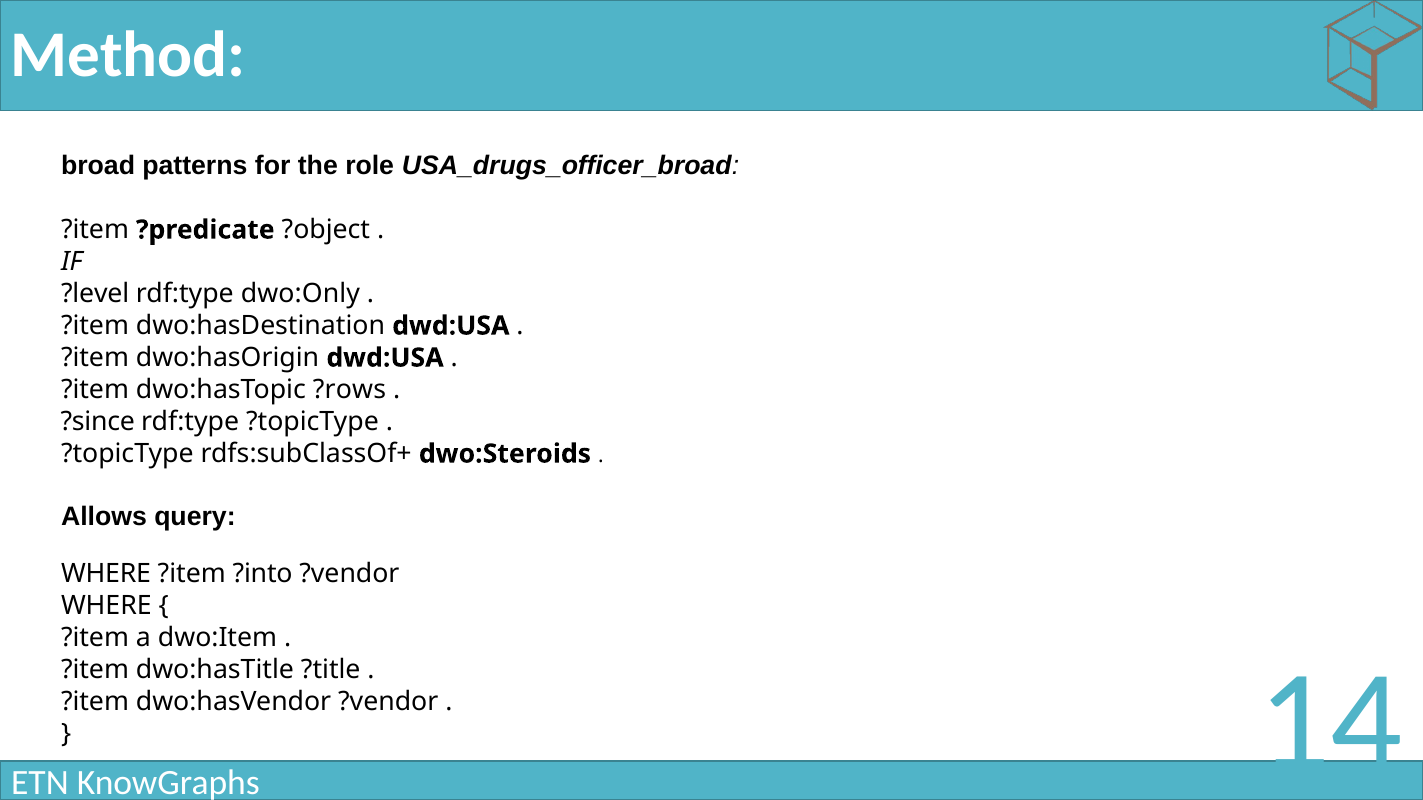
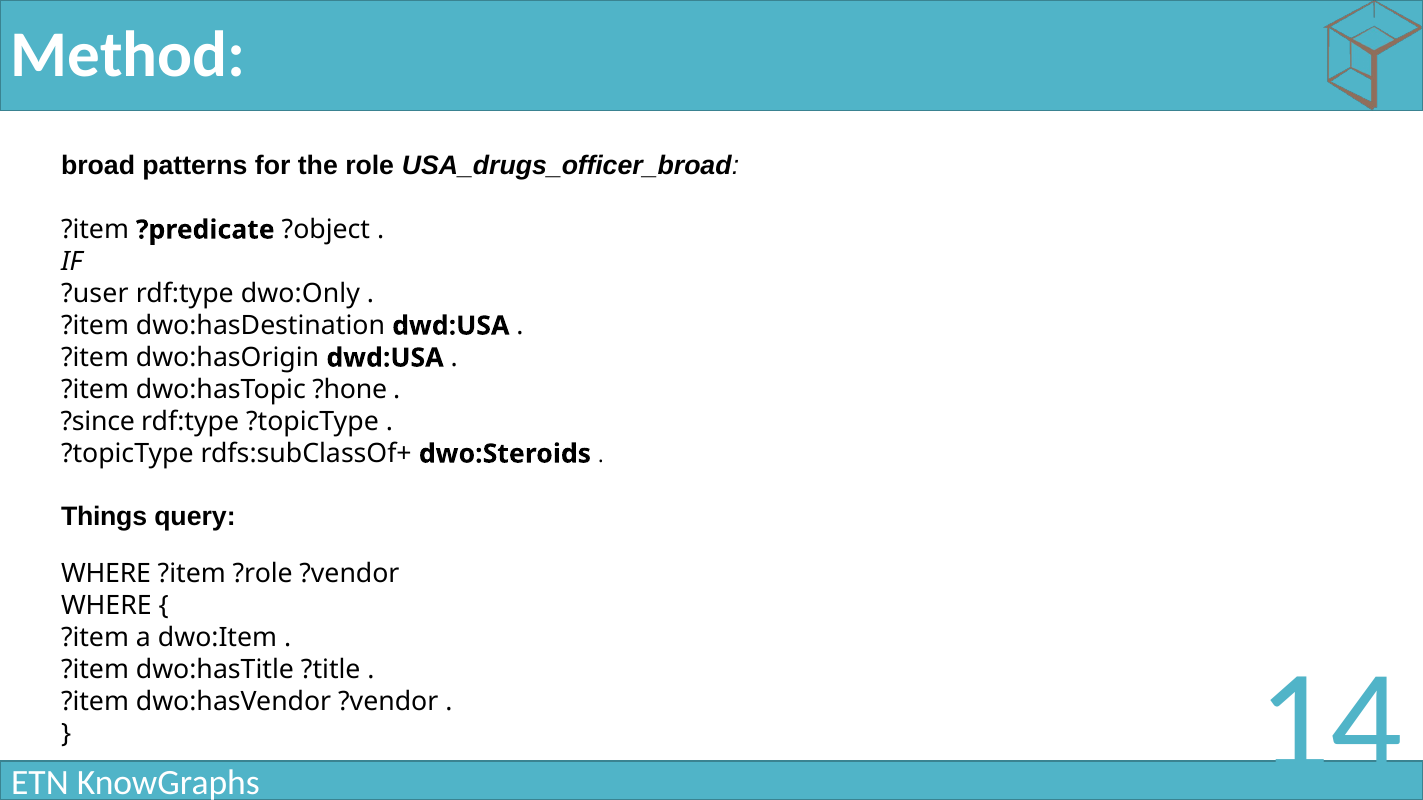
?level: ?level -> ?user (95, 294)
?rows: ?rows -> ?hone (350, 390)
Allows: Allows -> Things (104, 517)
?into: ?into -> ?role (263, 574)
